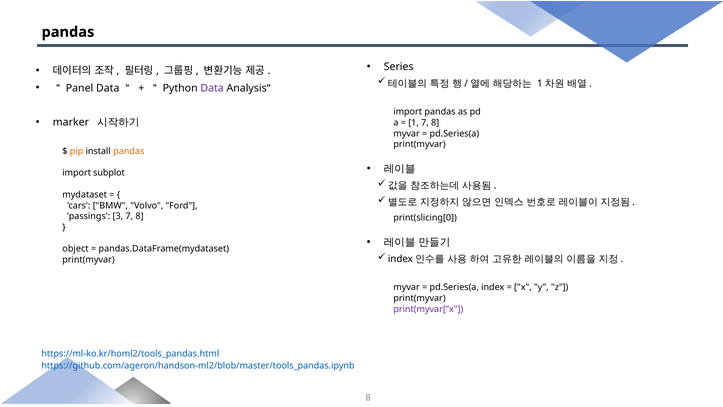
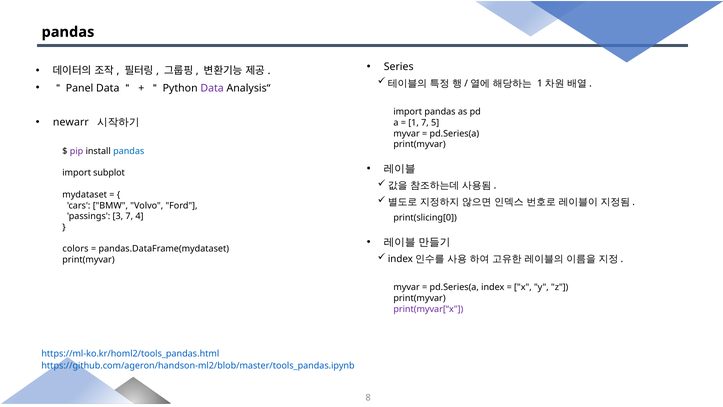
marker: marker -> newarr (71, 122)
1 7 8: 8 -> 5 (435, 123)
pip colour: orange -> purple (77, 151)
pandas colour: orange -> blue (129, 151)
3 7 8: 8 -> 4 (139, 216)
object: object -> colors (76, 249)
